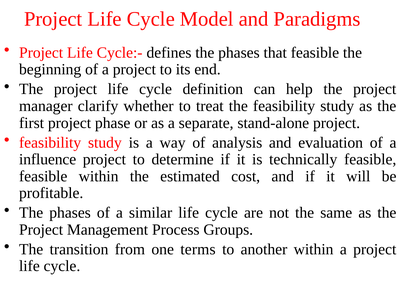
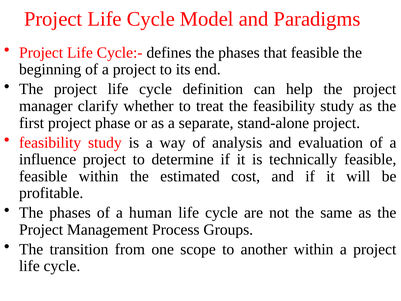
similar: similar -> human (151, 213)
terms: terms -> scope (198, 249)
